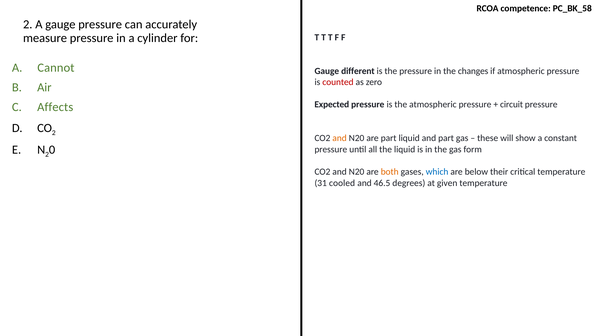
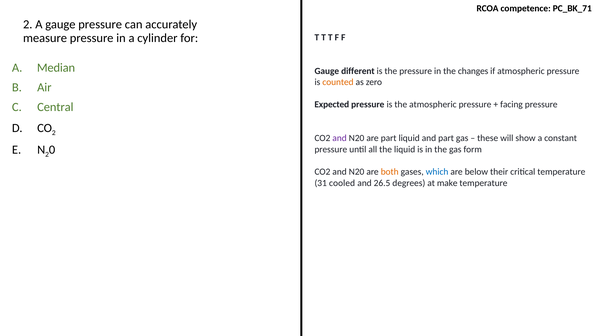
PC_BK_58: PC_BK_58 -> PC_BK_71 (572, 9)
Cannot: Cannot -> Median (56, 68)
counted colour: red -> orange (338, 82)
circuit: circuit -> facing (512, 105)
Affects: Affects -> Central (55, 107)
and colour: orange -> purple (340, 138)
46.5: 46.5 -> 26.5 (382, 183)
given: given -> make (447, 183)
